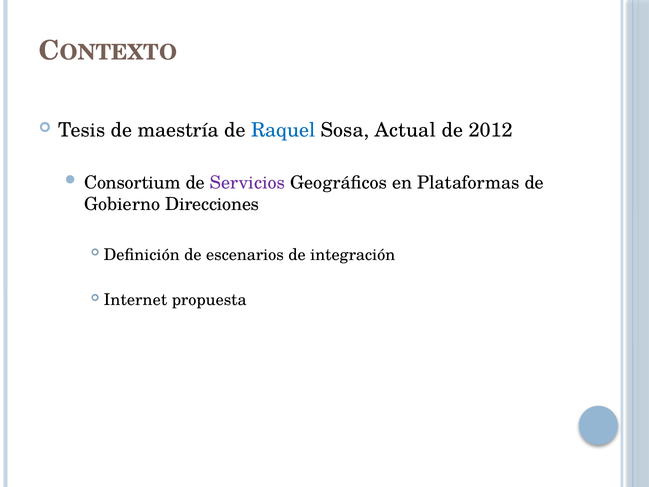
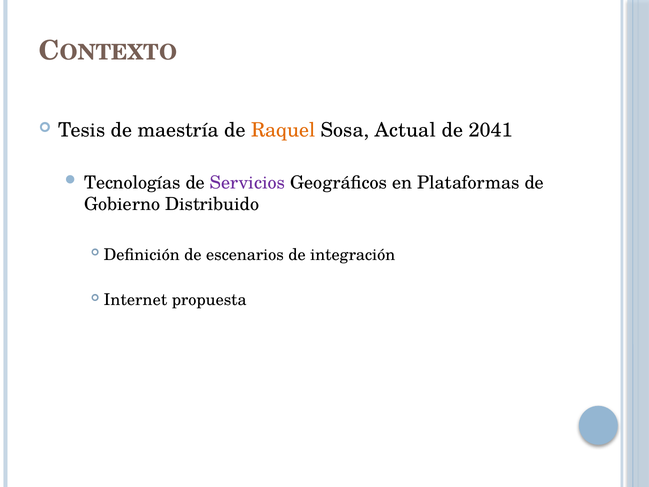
Raquel colour: blue -> orange (283, 130)
2012: 2012 -> 2041 (491, 130)
Consortium: Consortium -> Tecnologías (132, 183)
Direcciones: Direcciones -> Distribuido (212, 204)
